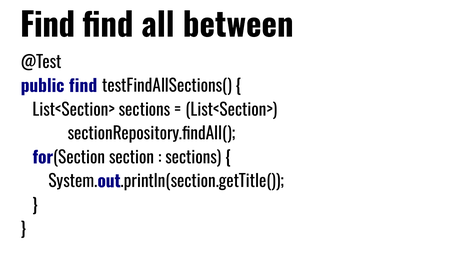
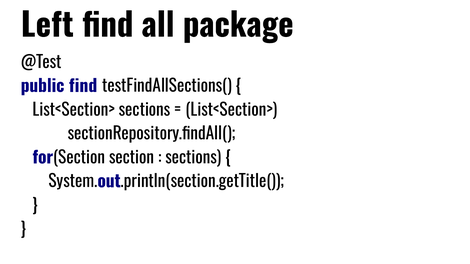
Find: Find -> Left (47, 26)
between: between -> package (238, 26)
